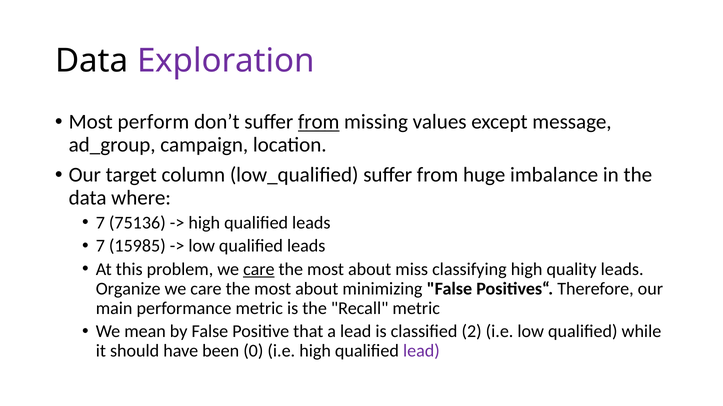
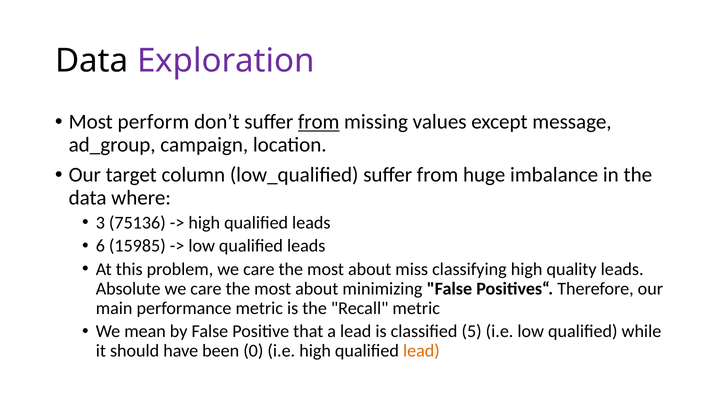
7: 7 -> 3 (100, 223)
7: 7 -> 6 (100, 246)
care underline: present -> none (259, 270)
Organize: Organize -> Absolute (128, 289)
2: 2 -> 5 (472, 332)
lead colour: purple -> orange (421, 351)
